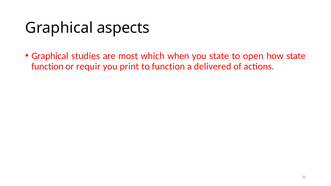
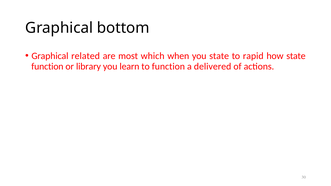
aspects: aspects -> bottom (123, 28)
studies: studies -> related (86, 56)
open: open -> rapid (253, 56)
requir: requir -> library (88, 66)
print: print -> learn (129, 66)
